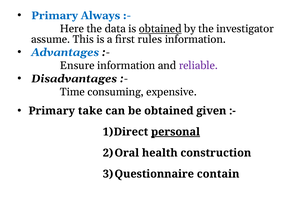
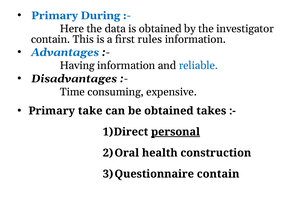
Always: Always -> During (100, 16)
obtained underline: present -> none (160, 29)
assume: assume -> contain (51, 39)
Ensure: Ensure -> Having (77, 66)
reliable colour: purple -> blue (198, 66)
given: given -> takes (211, 111)
